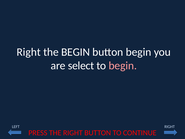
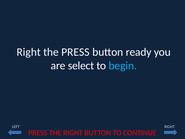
the BEGIN: BEGIN -> PRESS (75, 52)
button begin: begin -> ready (139, 52)
begin colour: pink -> light blue (123, 66)
